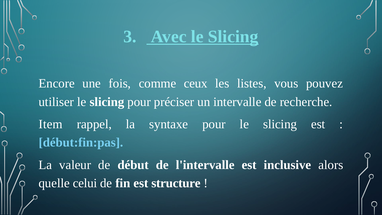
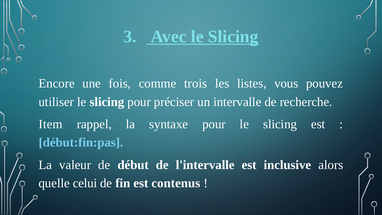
ceux: ceux -> trois (196, 83)
structure: structure -> contenus (176, 183)
